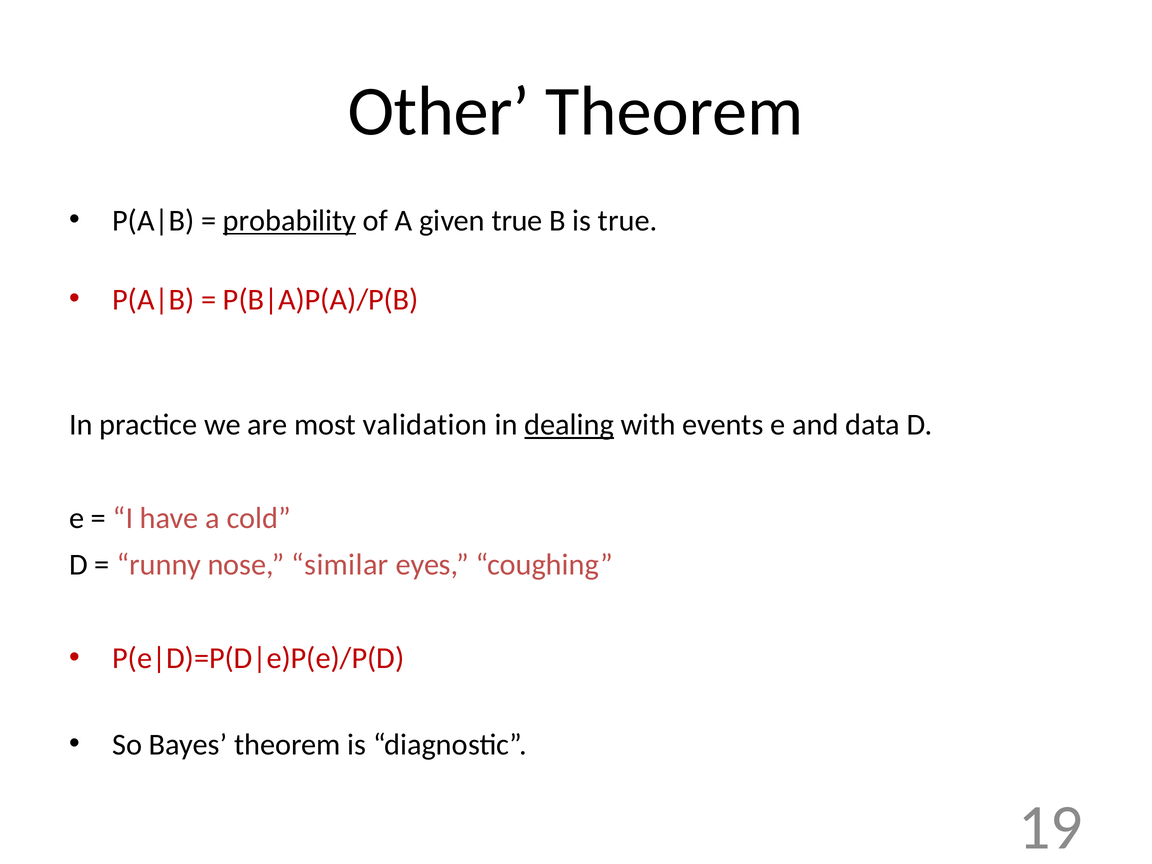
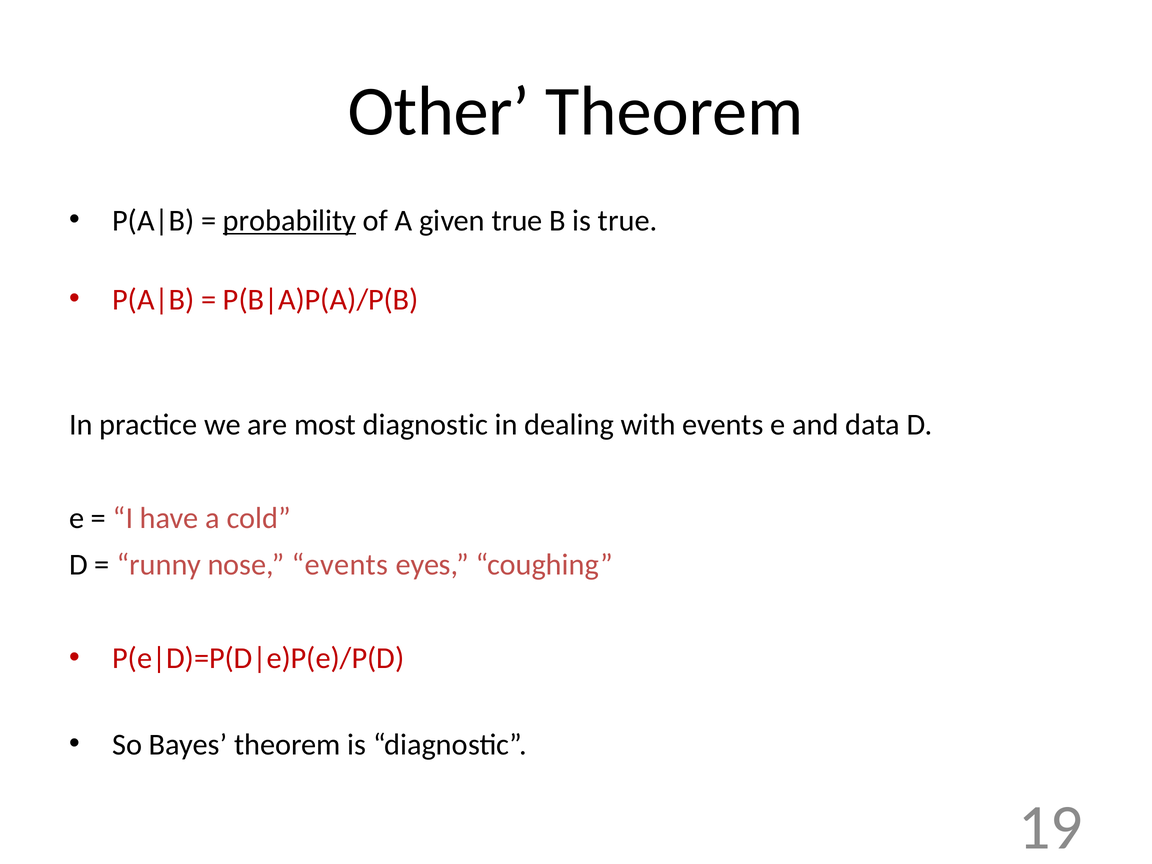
most validation: validation -> diagnostic (425, 425)
dealing underline: present -> none (569, 425)
nose similar: similar -> events (340, 565)
